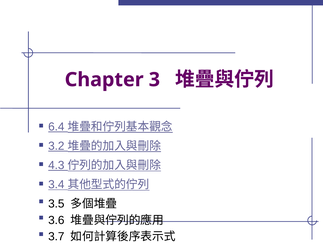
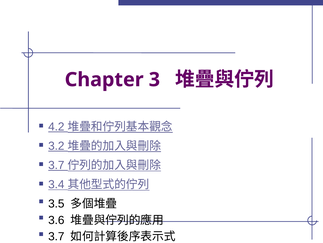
6.4: 6.4 -> 4.2 (56, 126)
4.3: 4.3 -> 3.7 (56, 165)
